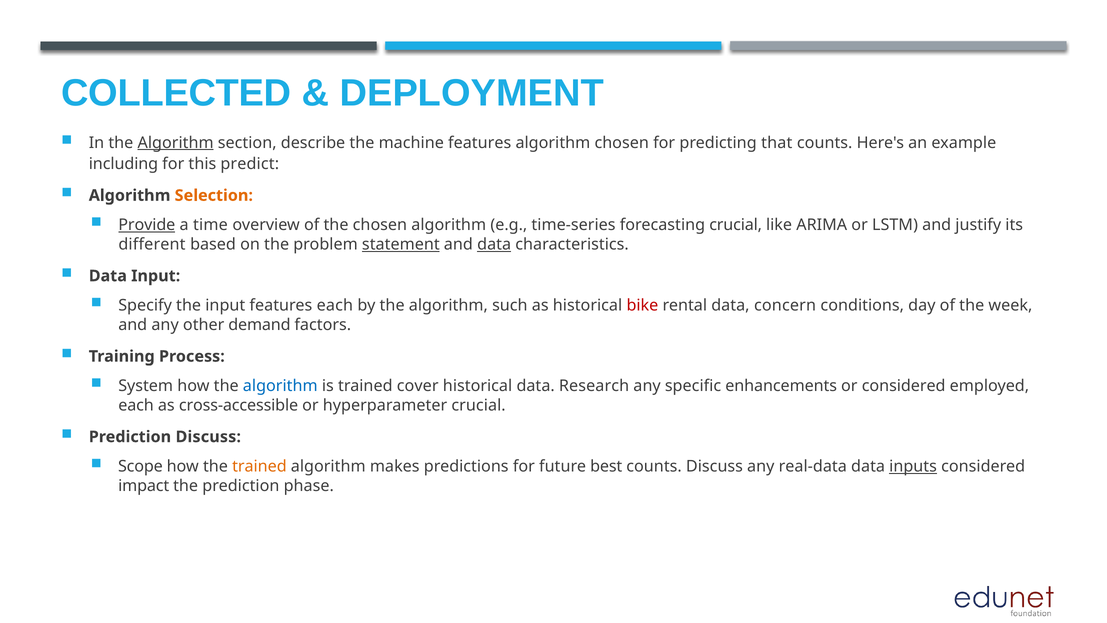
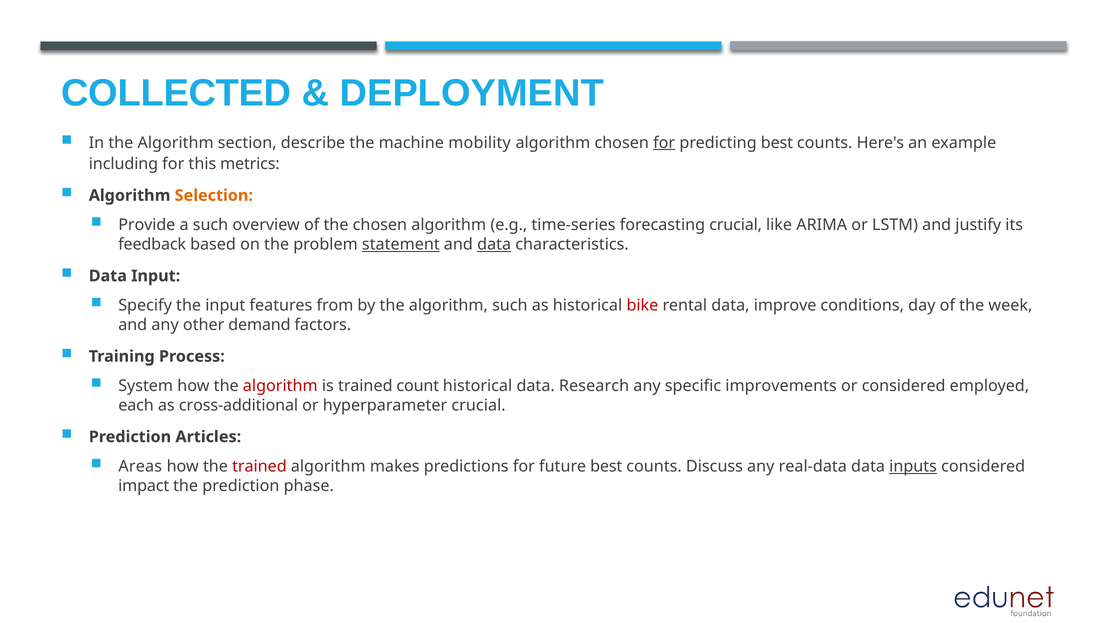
Algorithm underline: present -> none (176, 143)
machine features: features -> mobility (480, 143)
for underline: none -> present (664, 143)
predicting that: that -> best (777, 143)
predict: predict -> metrics (250, 164)
Provide underline: present -> none (147, 225)
a time: time -> such (211, 225)
different: different -> feedback (152, 244)
features each: each -> from (335, 305)
concern: concern -> improve (785, 305)
algorithm colour: blue -> red (280, 386)
cover: cover -> count (418, 386)
enhancements: enhancements -> improvements (781, 386)
cross-accessible: cross-accessible -> cross-additional (239, 405)
Prediction Discuss: Discuss -> Articles (208, 437)
Scope: Scope -> Areas (140, 466)
trained colour: orange -> red (259, 466)
